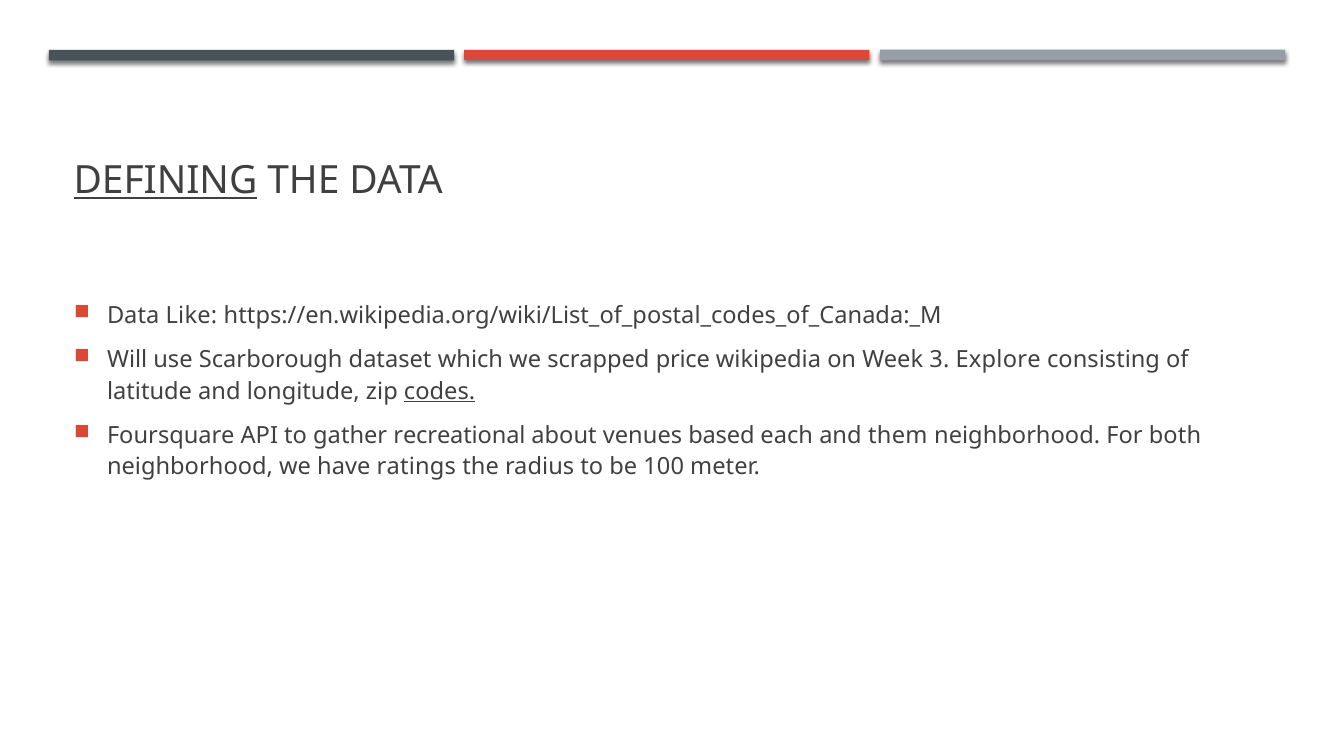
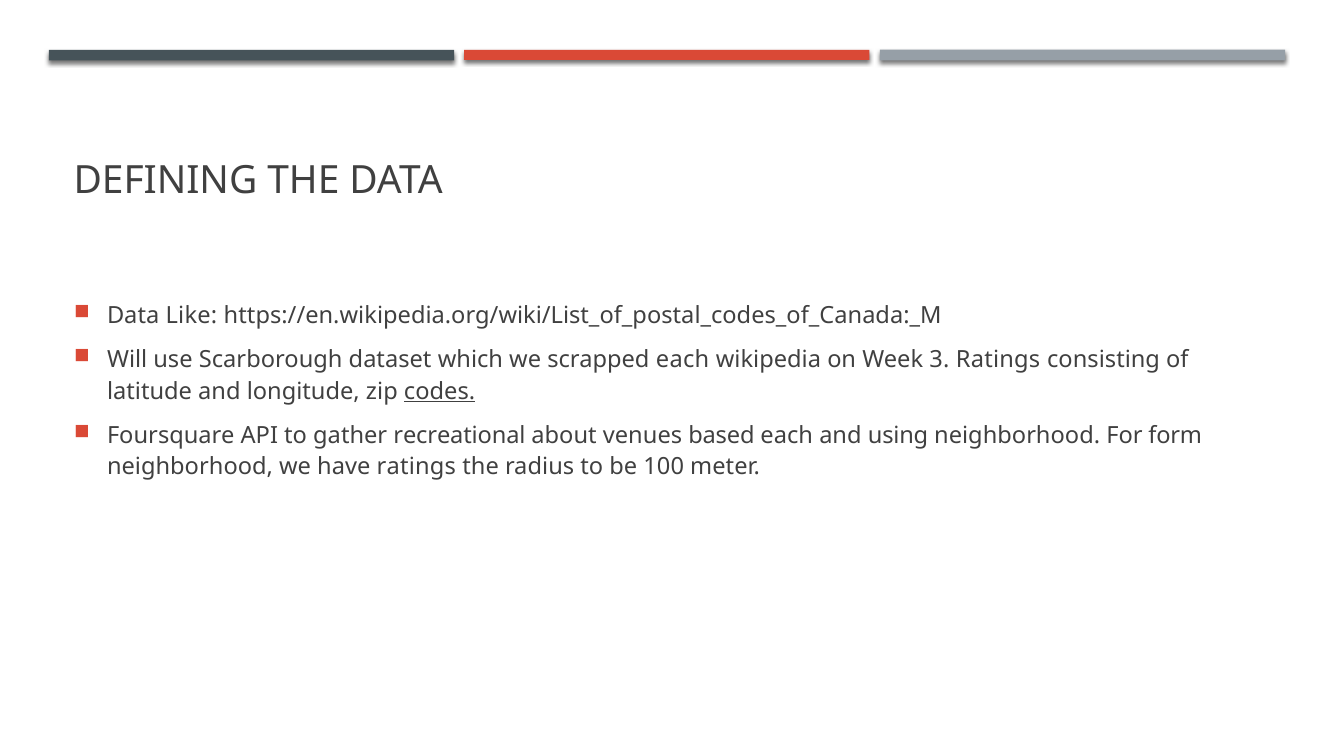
DEFINING underline: present -> none (165, 181)
scrapped price: price -> each (683, 360)
3 Explore: Explore -> Ratings (998, 360)
them: them -> using (898, 436)
both: both -> form (1175, 436)
